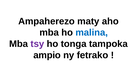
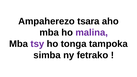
maty: maty -> tsara (88, 21)
malina colour: blue -> purple (92, 33)
ampio: ampio -> simba (47, 55)
